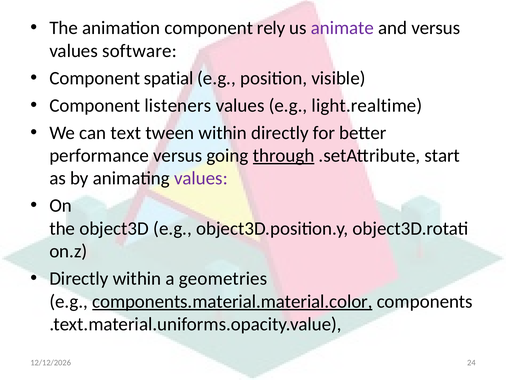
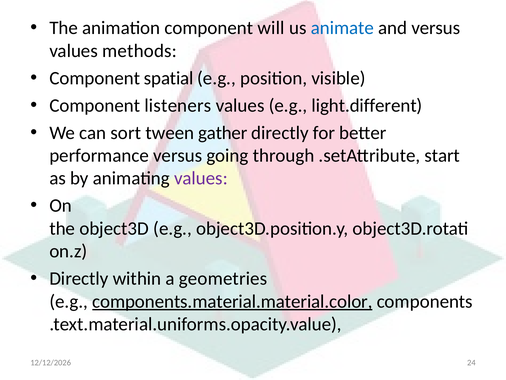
rely: rely -> will (271, 28)
animate colour: purple -> blue (342, 28)
software: software -> methods (140, 51)
light.realtime: light.realtime -> light.different (367, 105)
text: text -> sort (126, 133)
tween within: within -> gather (223, 133)
through underline: present -> none (284, 155)
